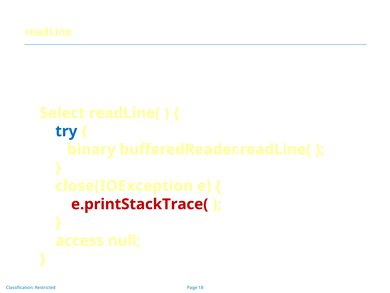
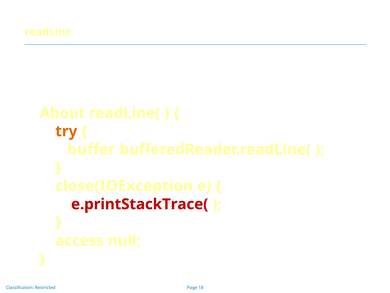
Select: Select -> About (62, 113)
try colour: blue -> orange (66, 131)
binary: binary -> buffer (91, 149)
